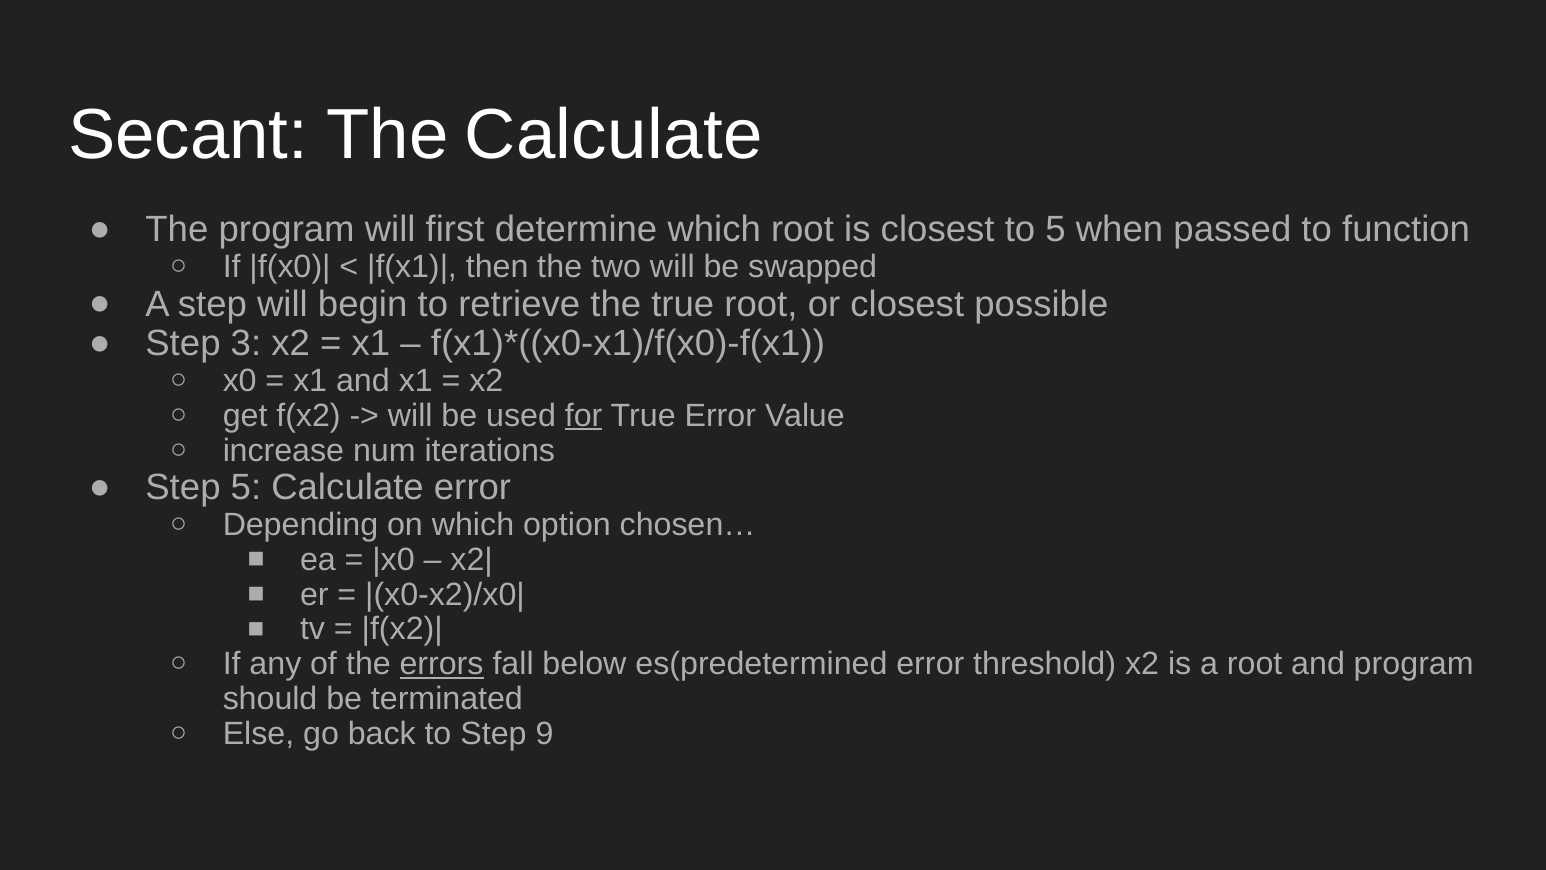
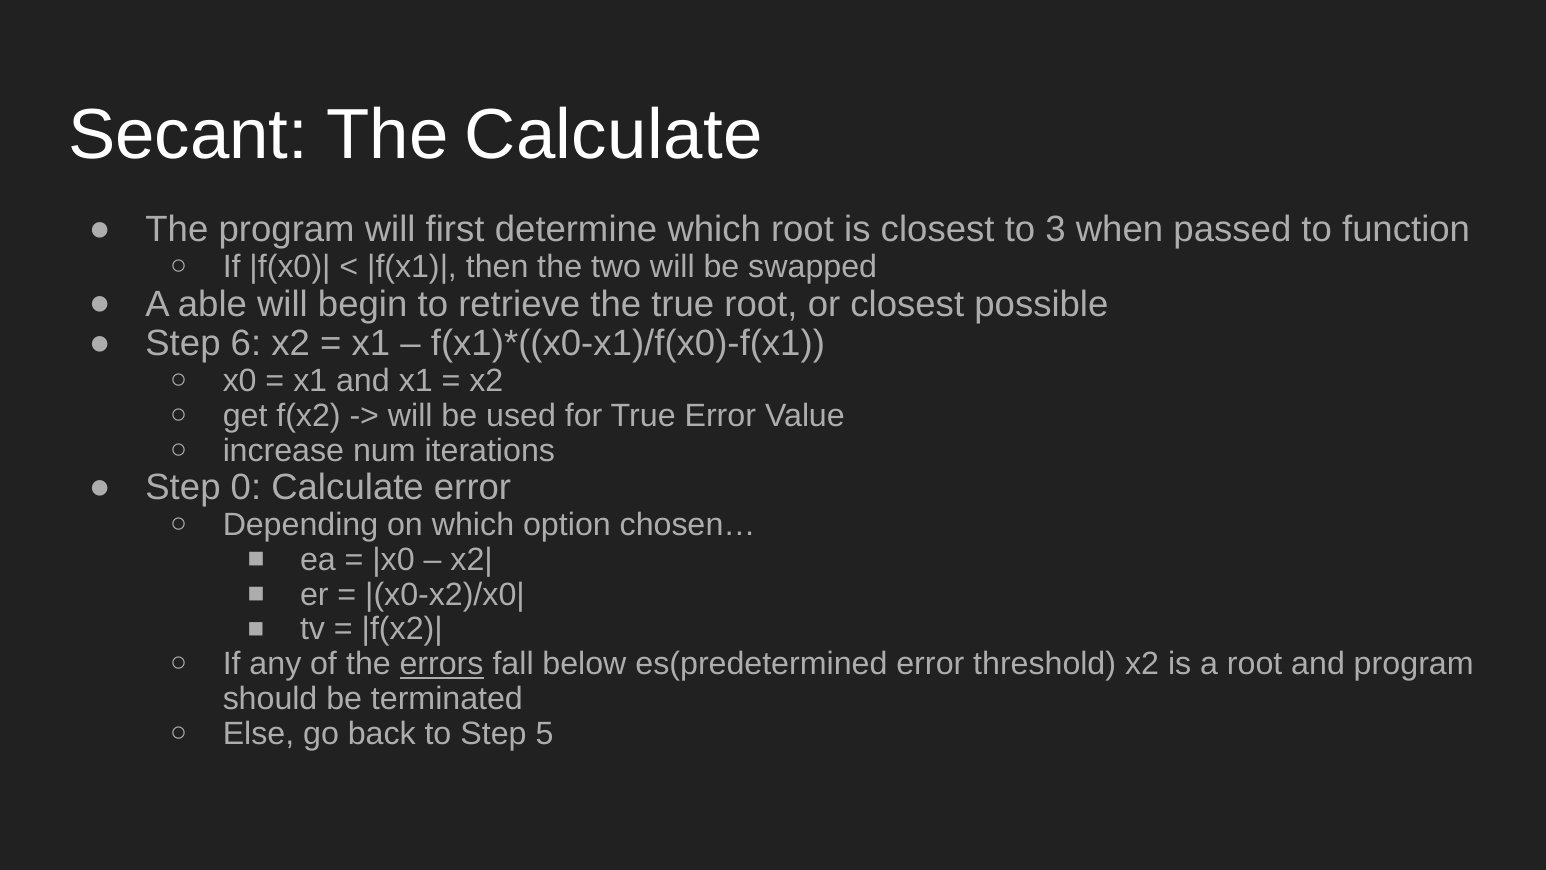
to 5: 5 -> 3 (1055, 230)
A step: step -> able (212, 304)
3: 3 -> 6 (246, 343)
for underline: present -> none (584, 415)
Step 5: 5 -> 0 (246, 487)
9: 9 -> 5 (545, 733)
